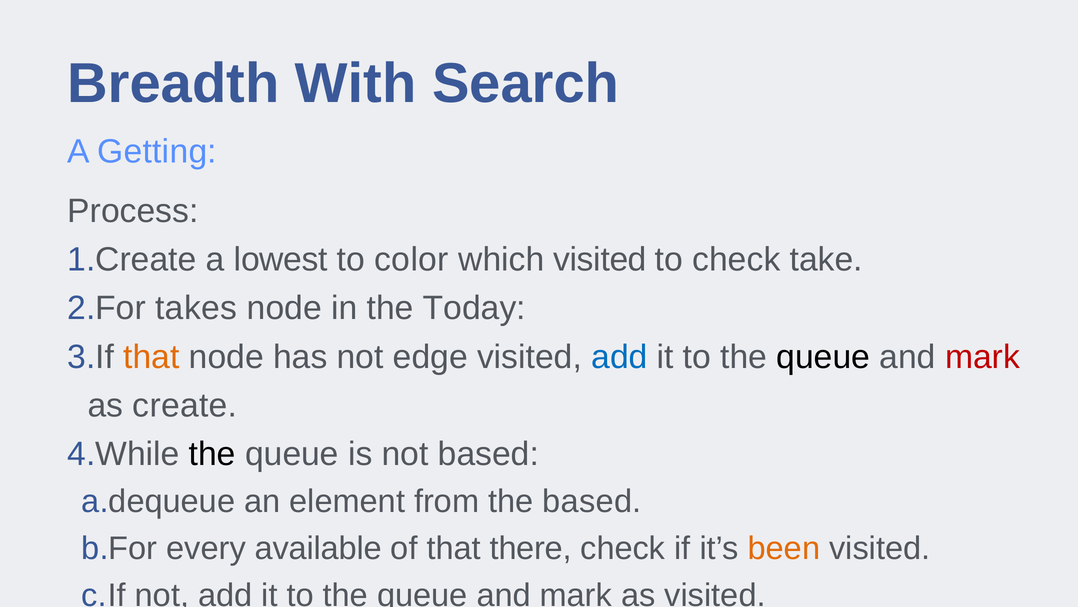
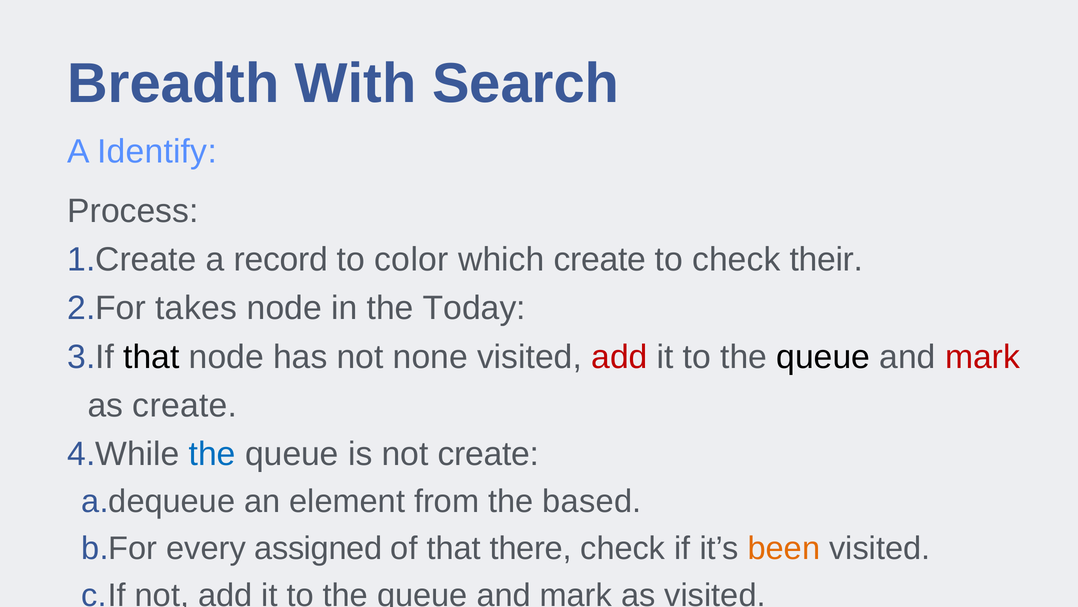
Getting: Getting -> Identify (157, 152)
lowest: lowest -> record (281, 260)
which visited: visited -> create (600, 260)
take: take -> their (826, 260)
that colour: orange -> black (151, 357)
edge: edge -> none (430, 357)
add colour: blue -> red (619, 357)
the colour: black -> blue (212, 454)
not based: based -> create (488, 454)
available: available -> assigned (318, 548)
